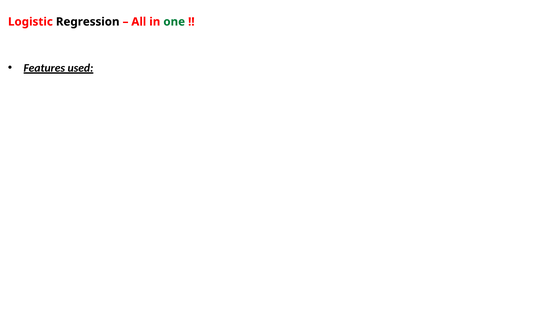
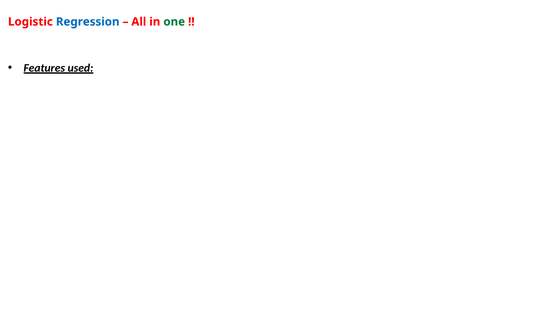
Regression colour: black -> blue (88, 22)
